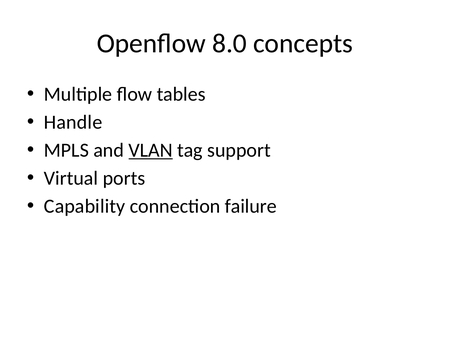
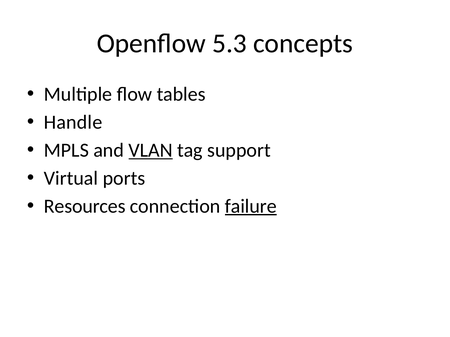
8.0: 8.0 -> 5.3 (229, 44)
Capability: Capability -> Resources (85, 206)
failure underline: none -> present (251, 206)
